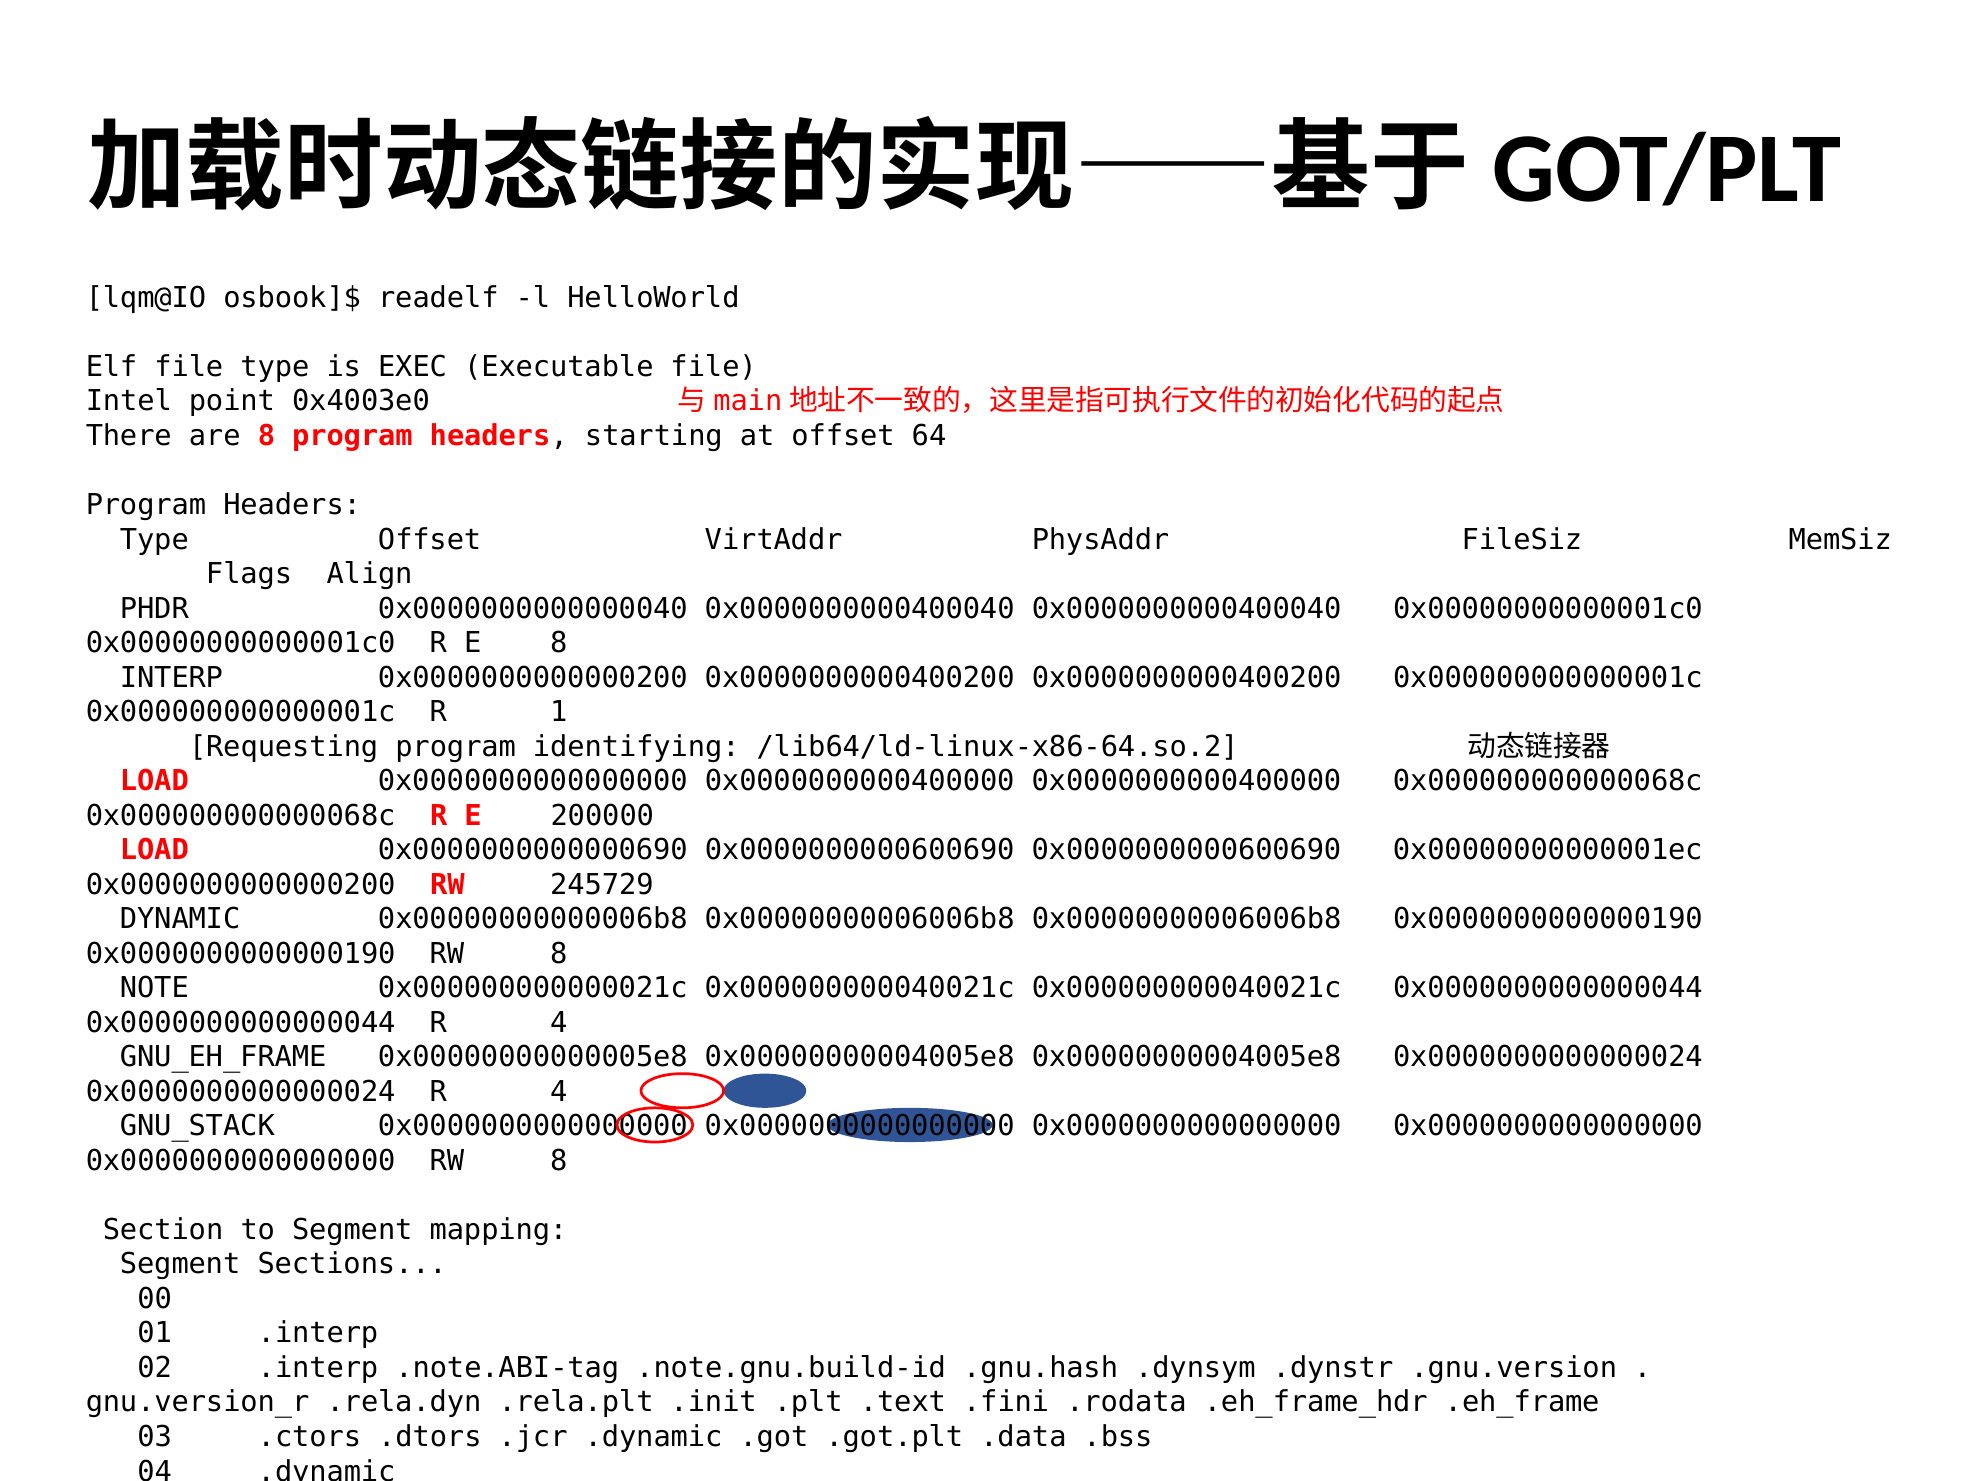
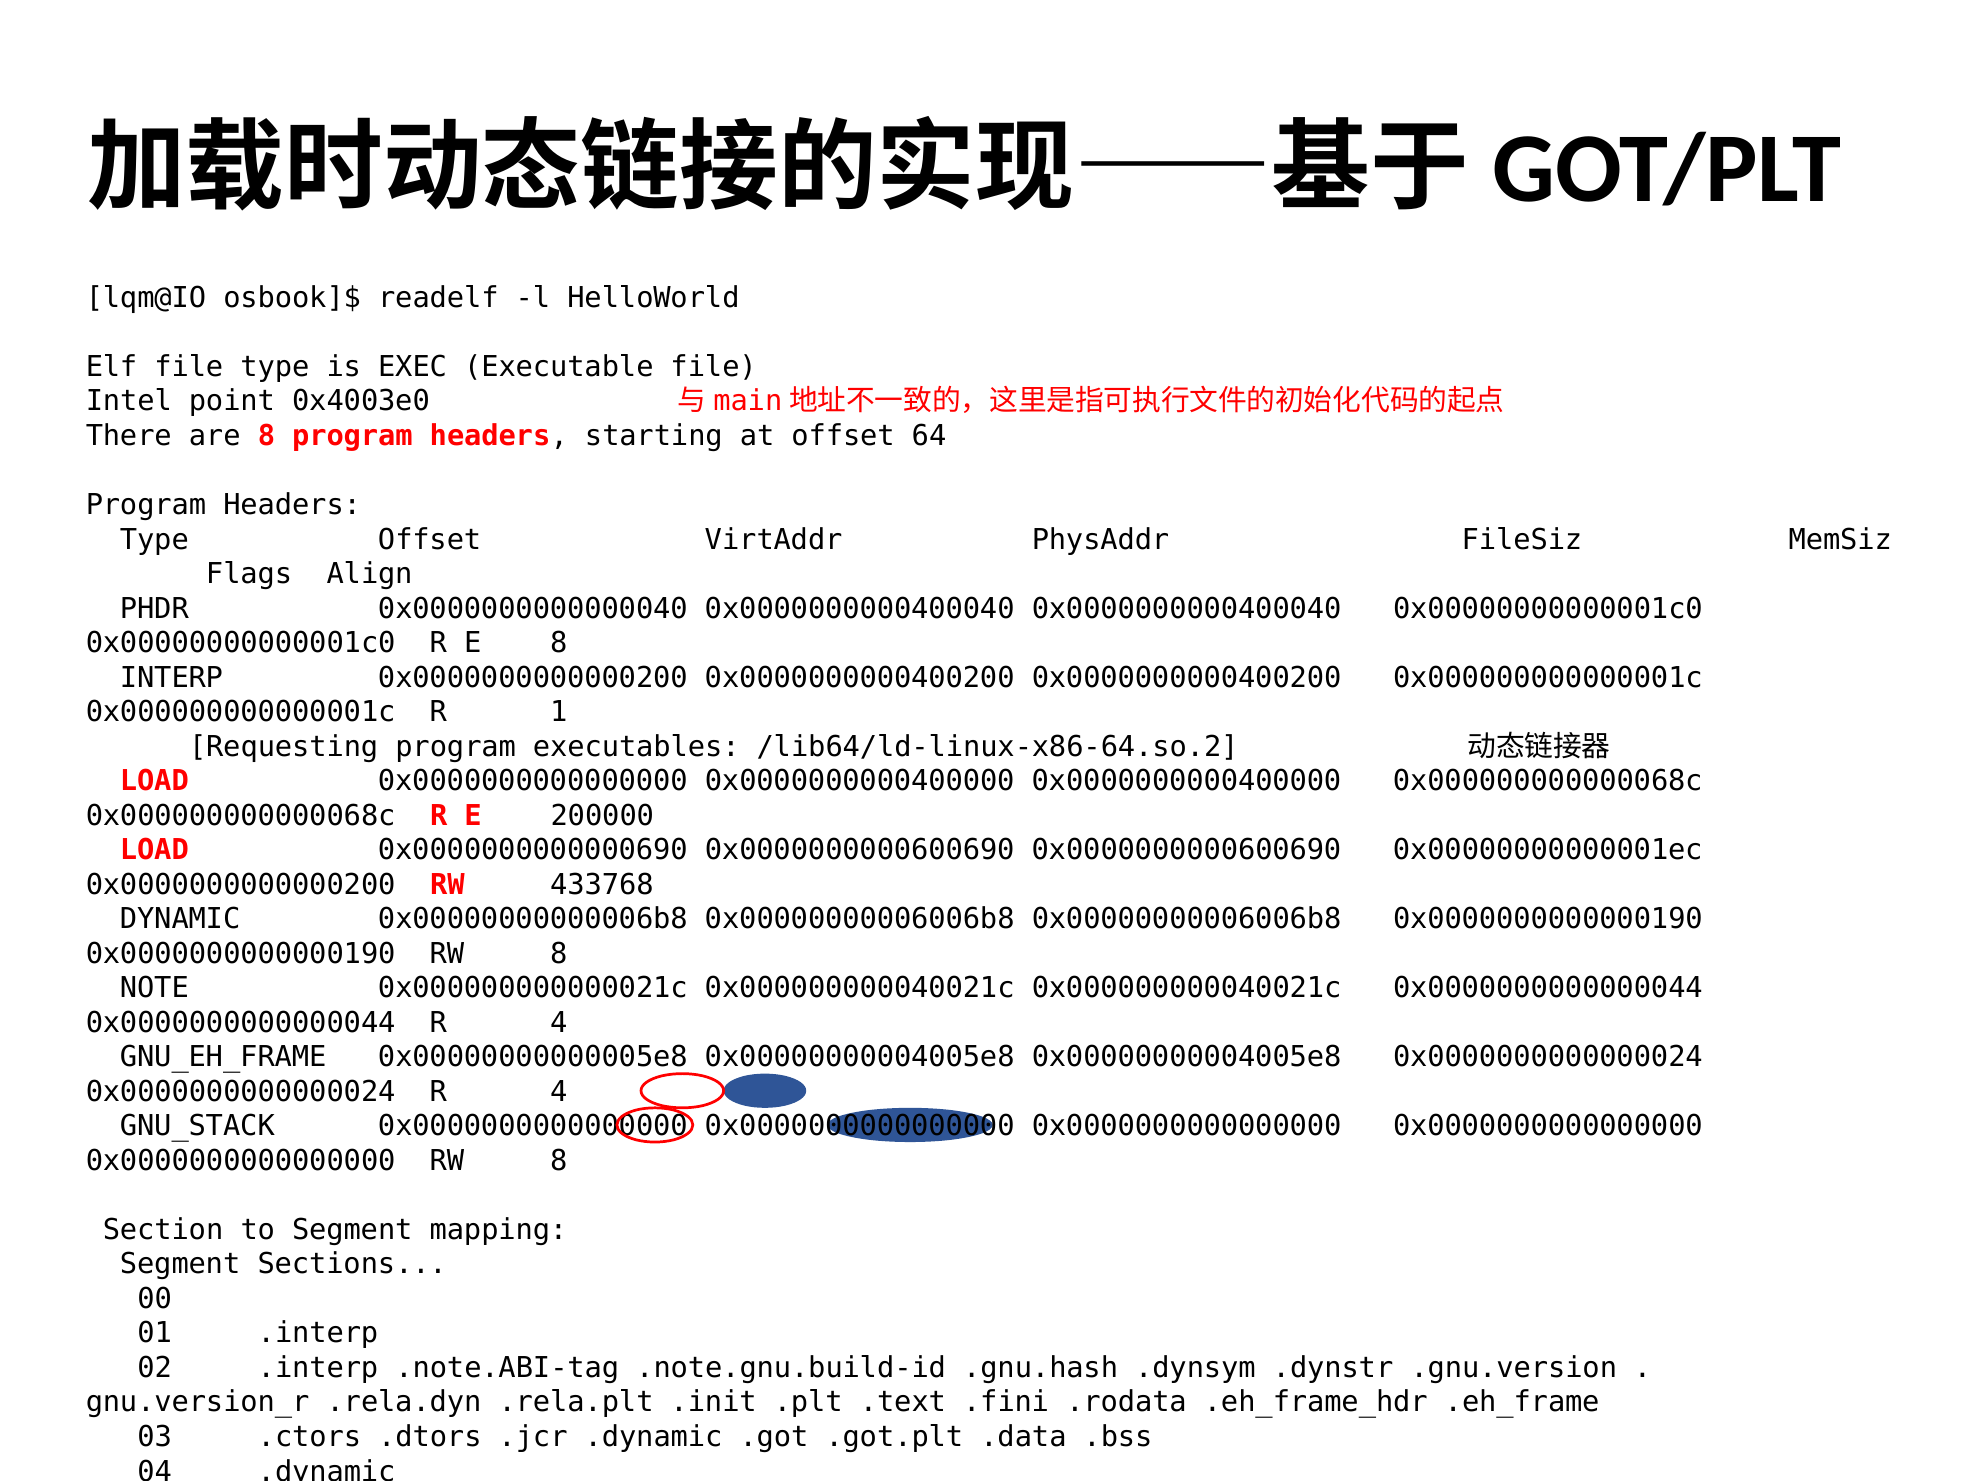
identifying: identifying -> executables (636, 746)
245729: 245729 -> 433768 (602, 884)
